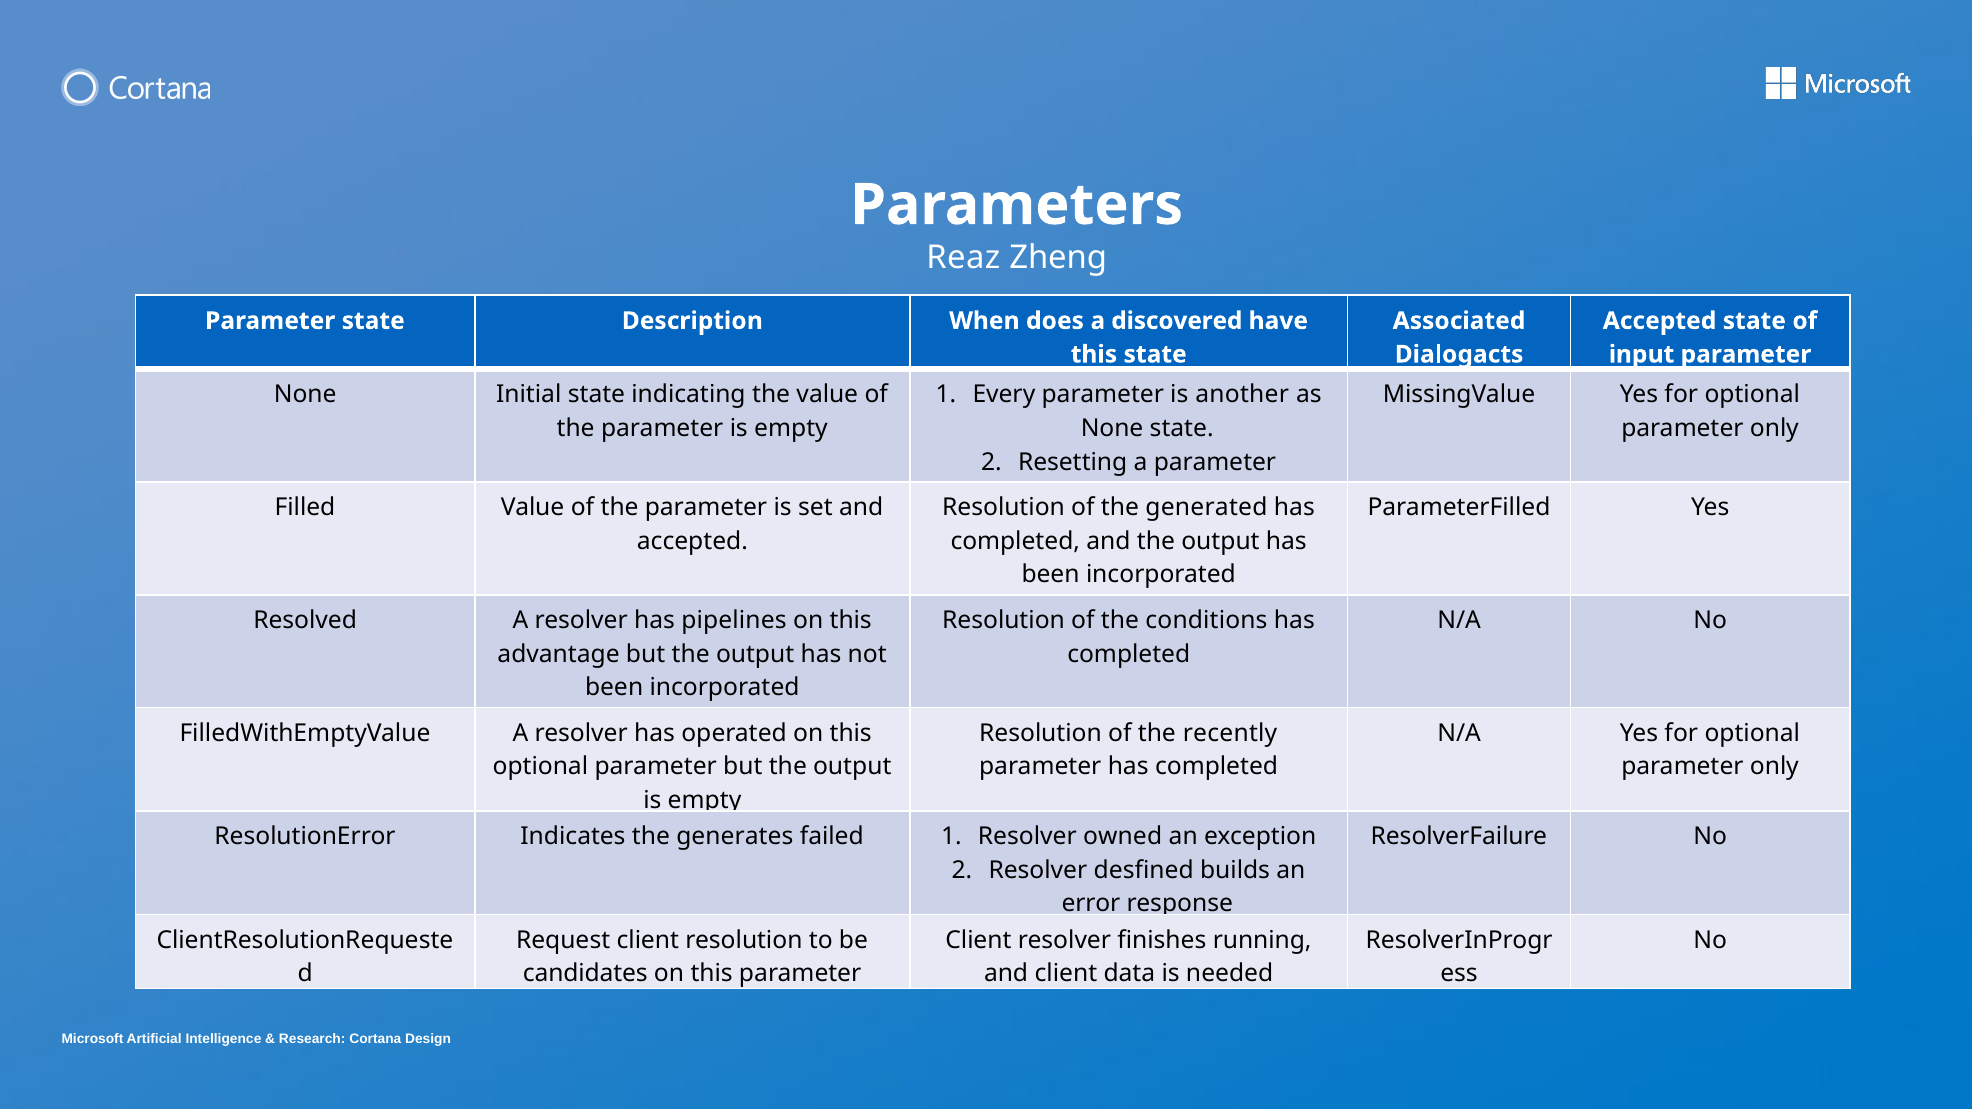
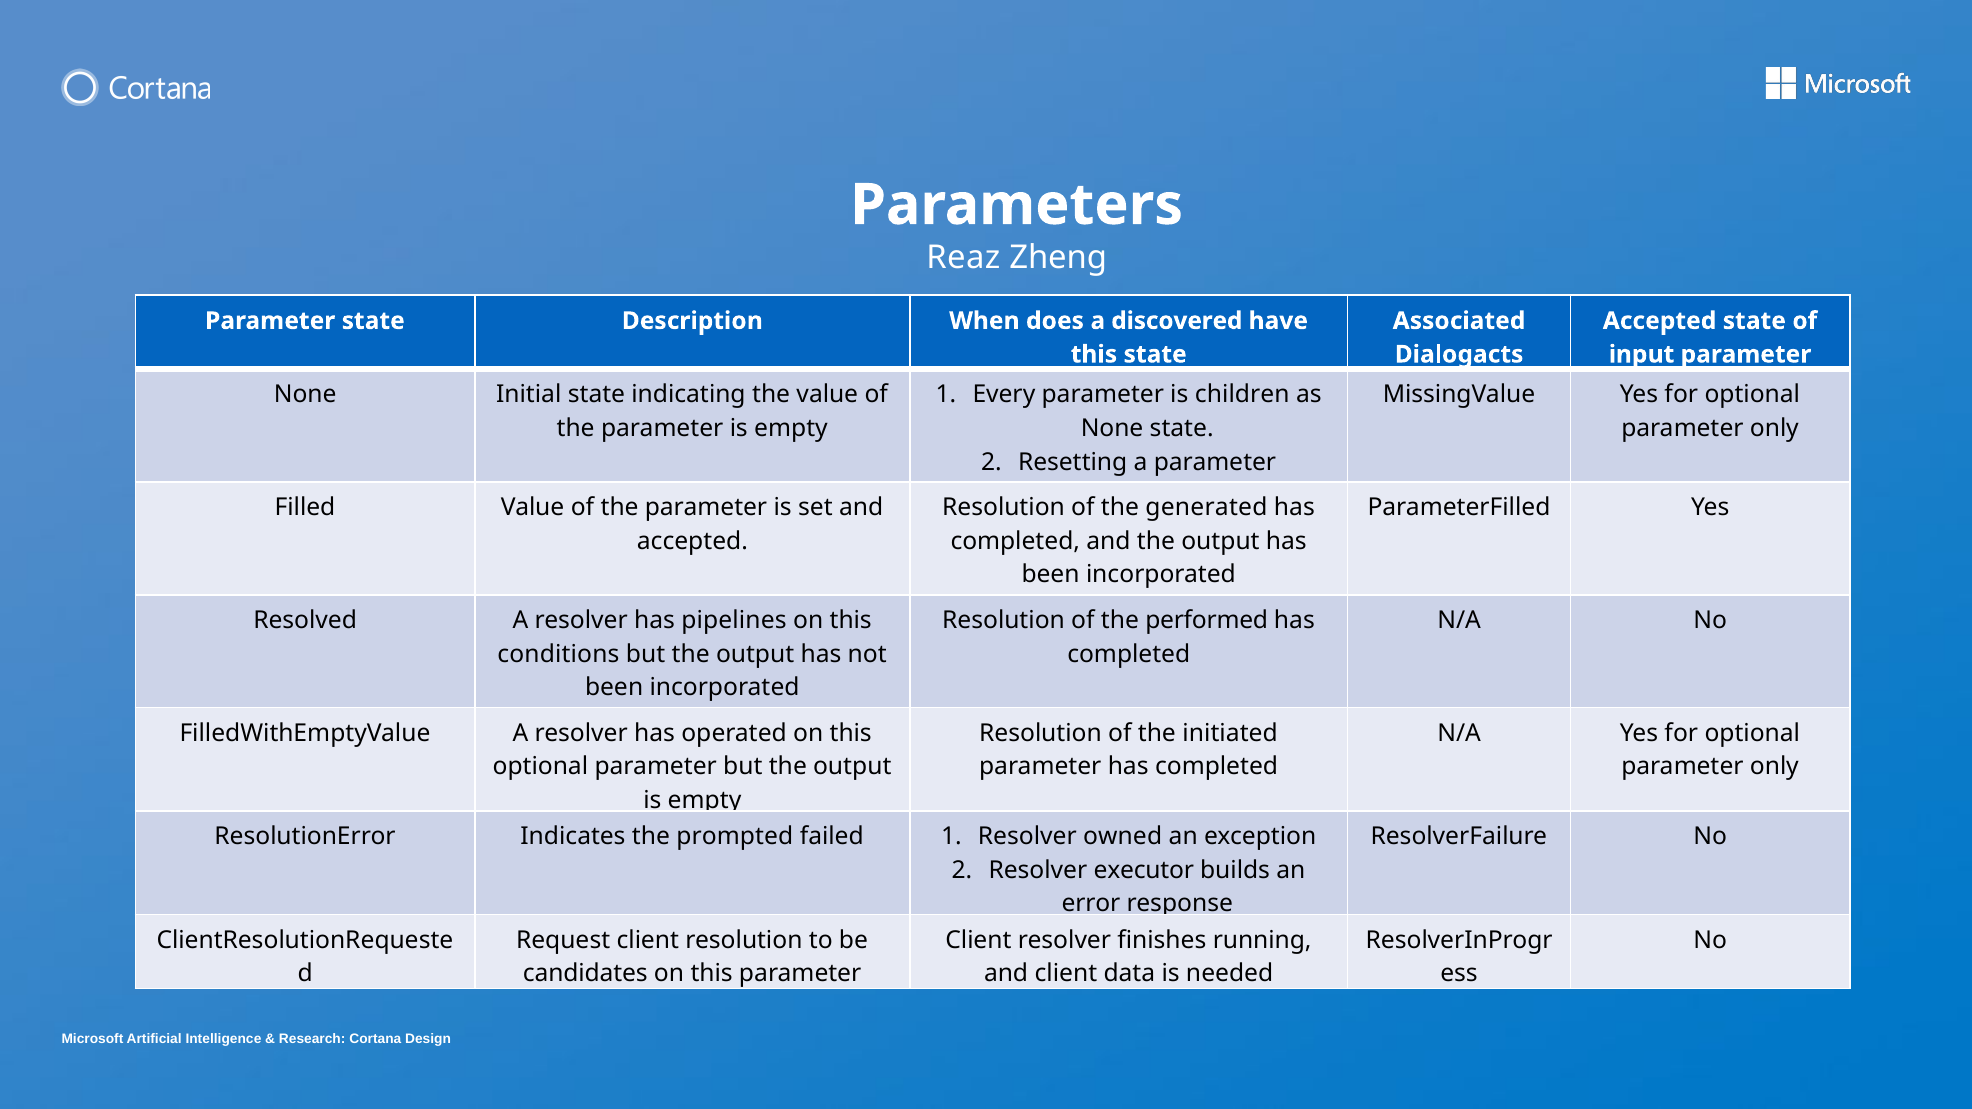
another: another -> children (1242, 395)
conditions: conditions -> performed (1207, 620)
advantage: advantage -> conditions (558, 654)
recently: recently -> initiated (1230, 733)
generates: generates -> prompted (735, 837)
desfined: desfined -> executor (1144, 870)
